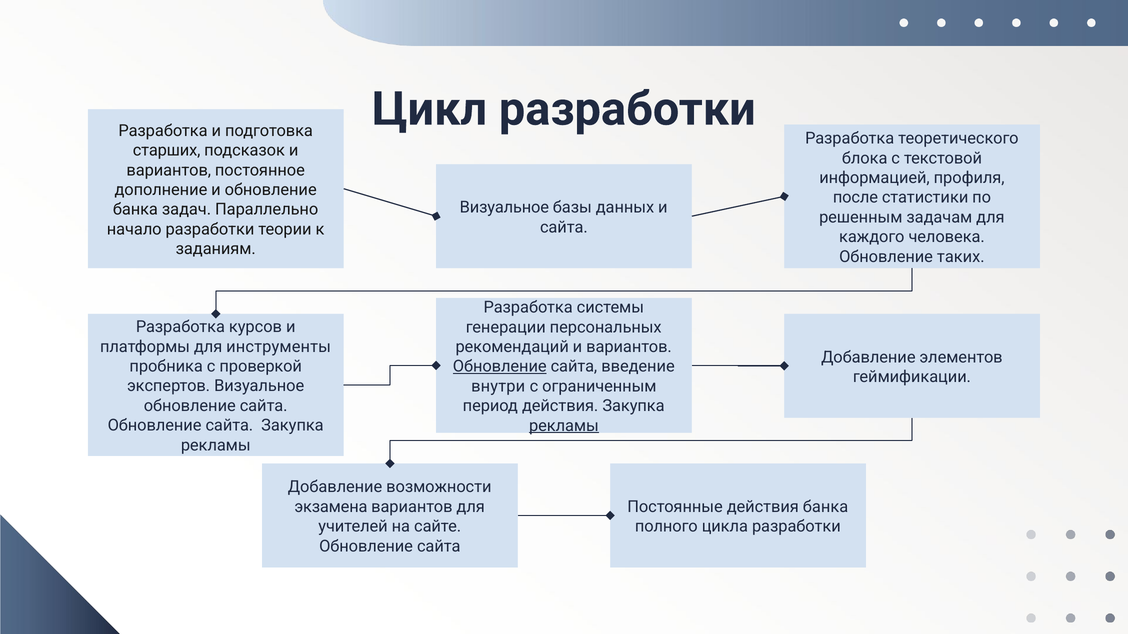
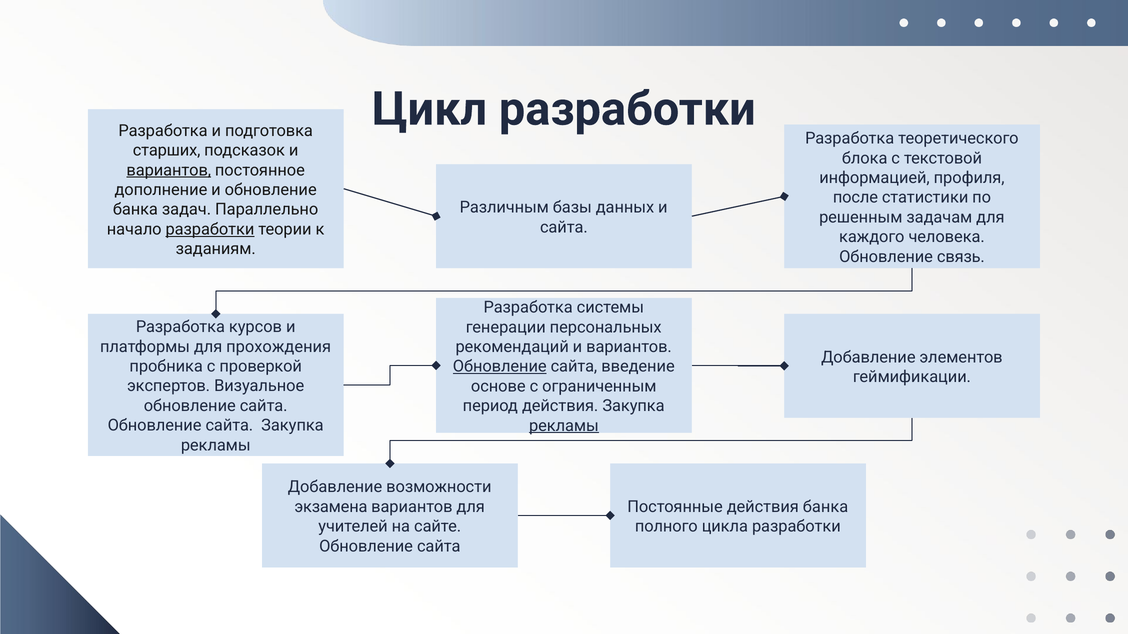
вариантов underline: none -> present (169, 170)
Визуальное: Визуальное -> Различным (504, 208)
разработки underline: none -> present (210, 229)
таких: таких -> связь (961, 257)
инструменты: инструменты -> прохождения (279, 347)
внутри: внутри -> основе (498, 387)
